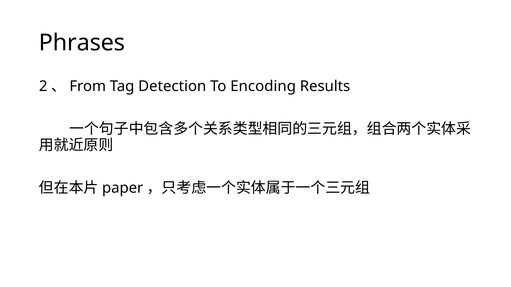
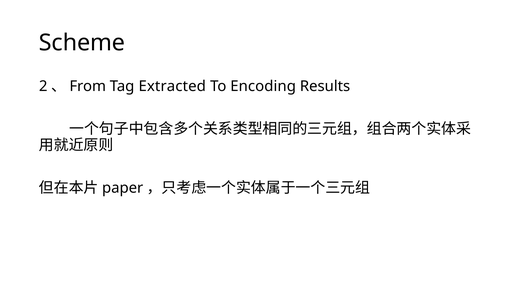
Phrases: Phrases -> Scheme (82, 43)
Detection: Detection -> Extracted (172, 86)
